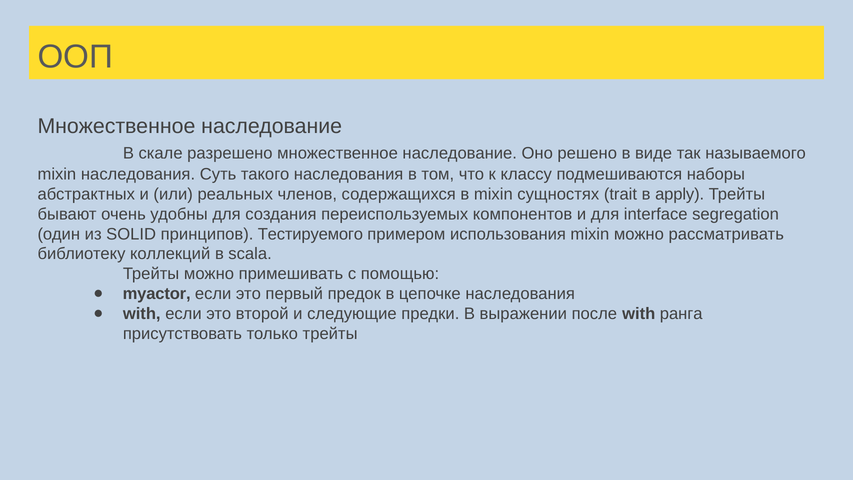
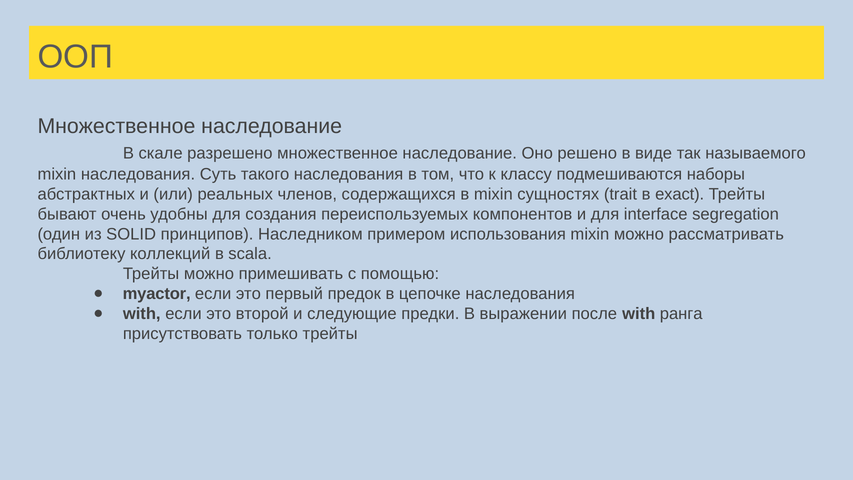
apply: apply -> exact (680, 194)
Тестируемого: Тестируемого -> Наследником (310, 234)
